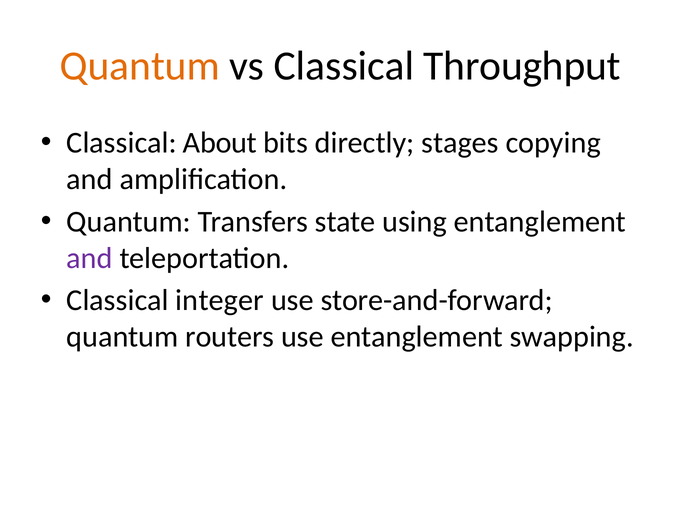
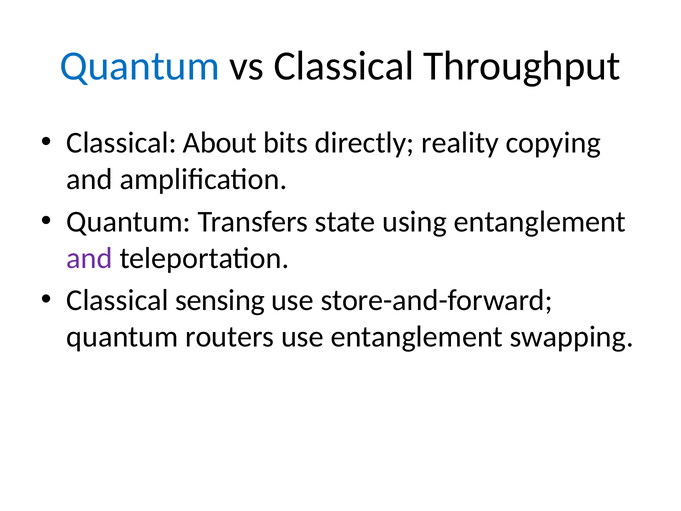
Quantum colour: orange -> blue (140, 66)
stages: stages -> reality (460, 143)
integer: integer -> sensing (220, 300)
